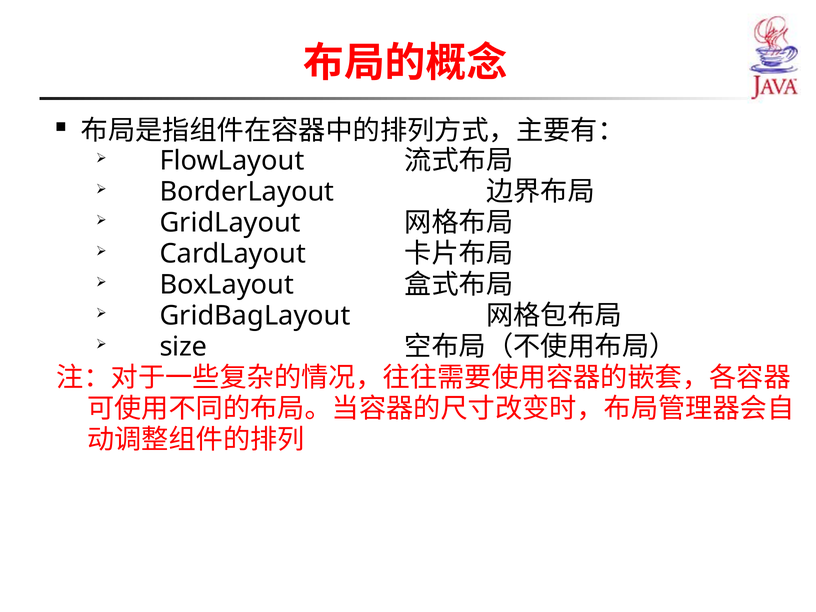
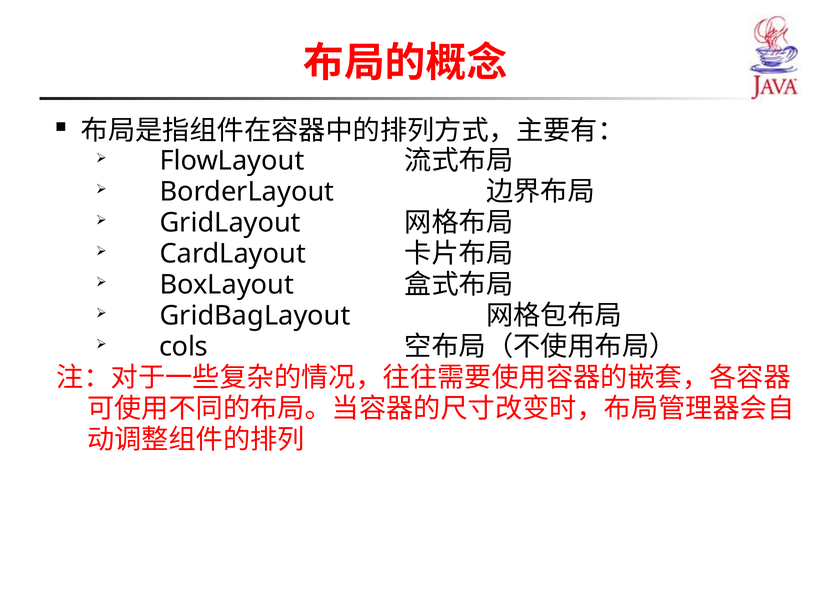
size: size -> cols (184, 347)
